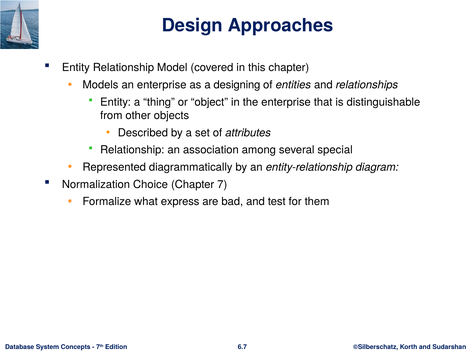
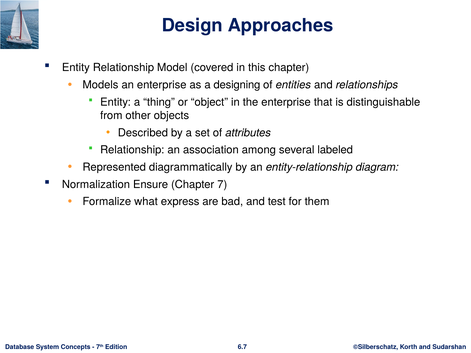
special: special -> labeled (335, 150)
Choice: Choice -> Ensure (151, 185)
